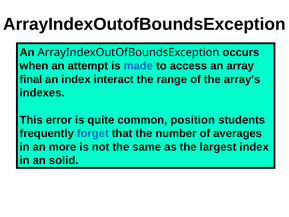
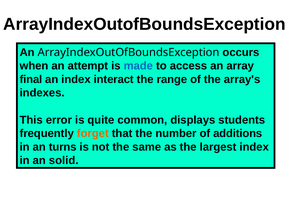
position: position -> displays (193, 120)
forget colour: blue -> orange (93, 133)
averages: averages -> additions (238, 133)
more: more -> turns (63, 147)
